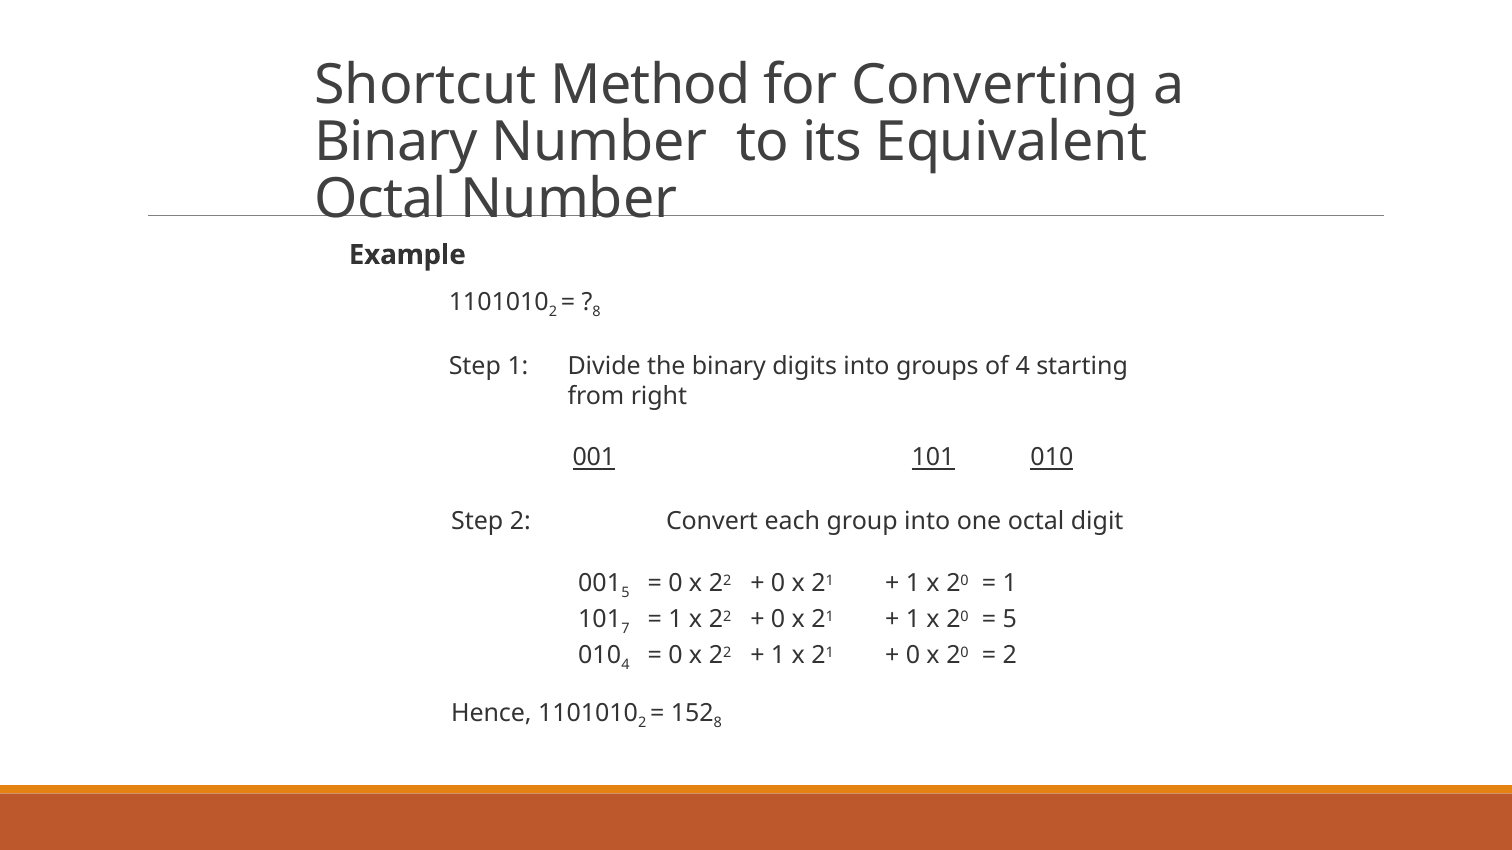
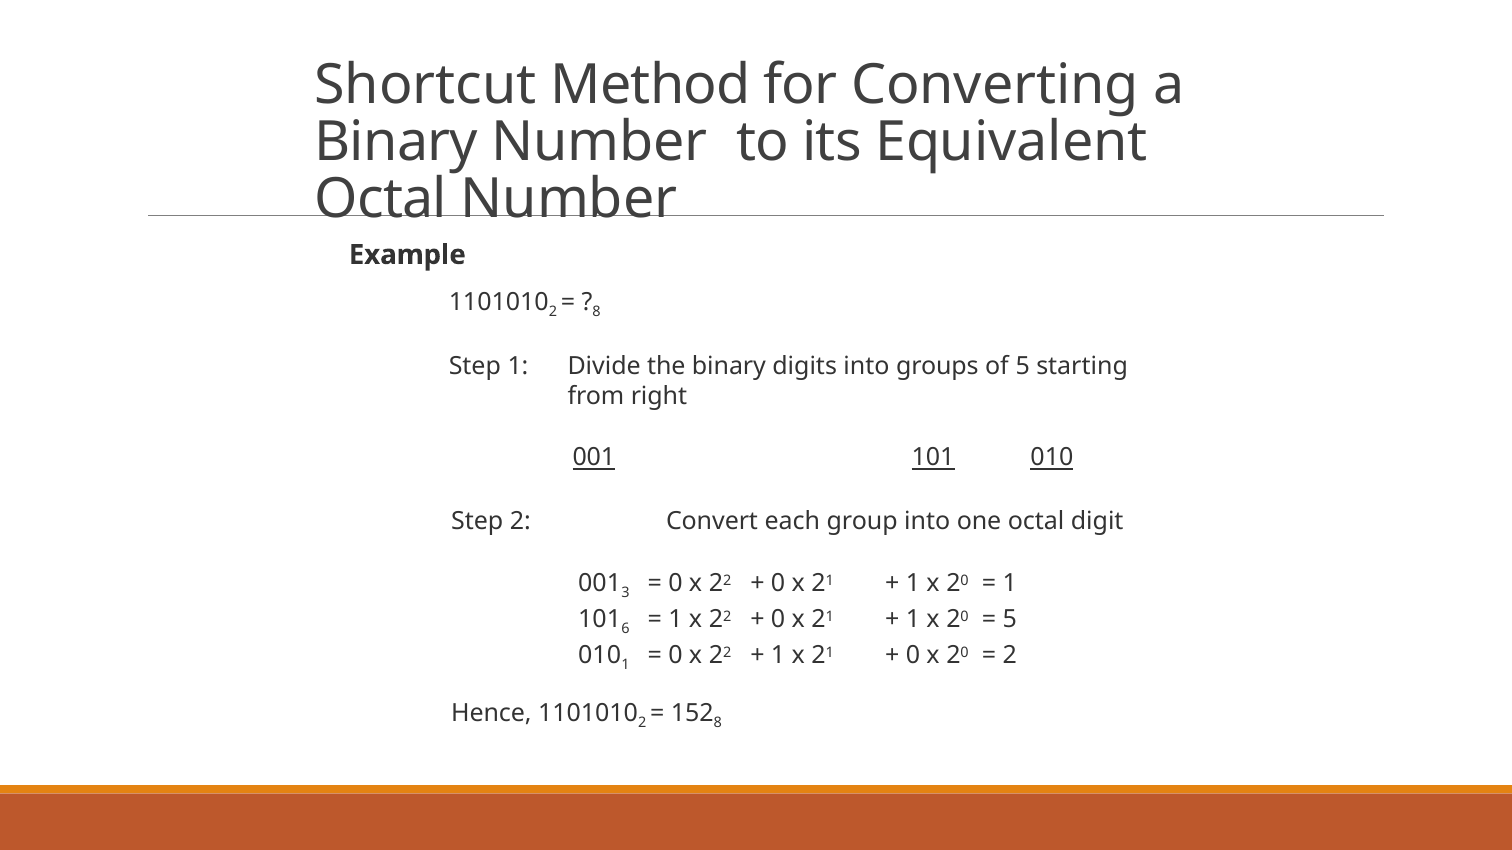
of 4: 4 -> 5 (1023, 366)
001 5: 5 -> 3 (625, 593)
7: 7 -> 6 (625, 629)
010 4: 4 -> 1 (625, 665)
